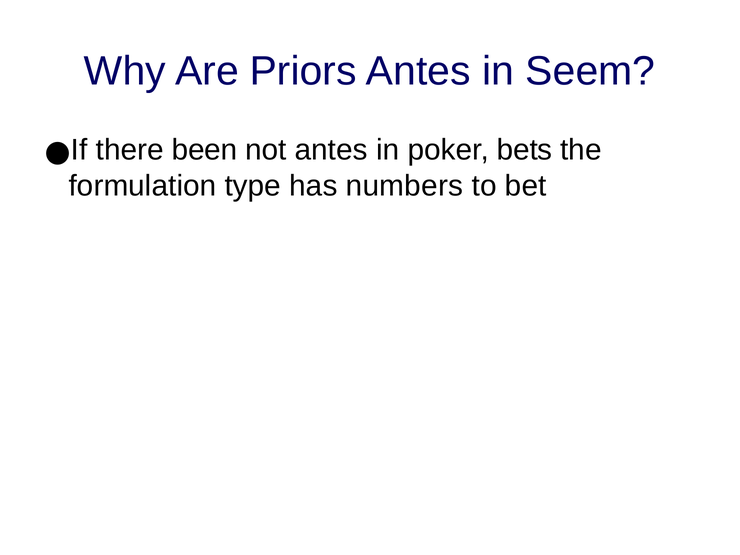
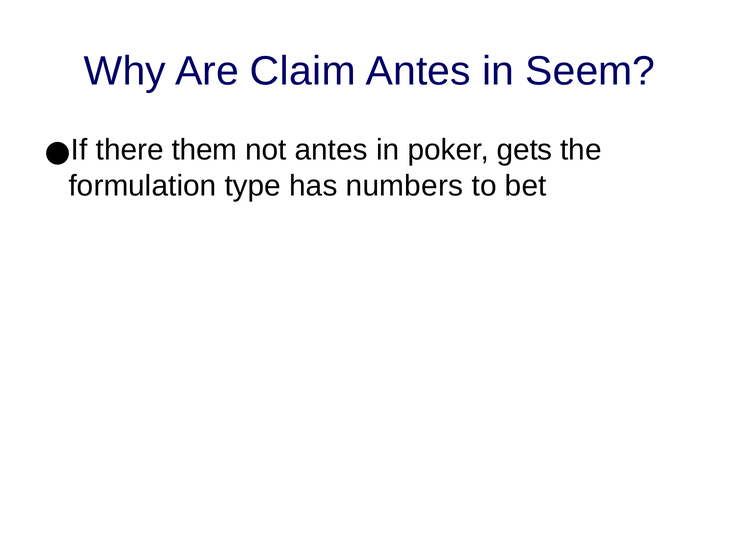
Priors: Priors -> Claim (303, 71)
been: been -> them (205, 150)
bets: bets -> gets (525, 150)
